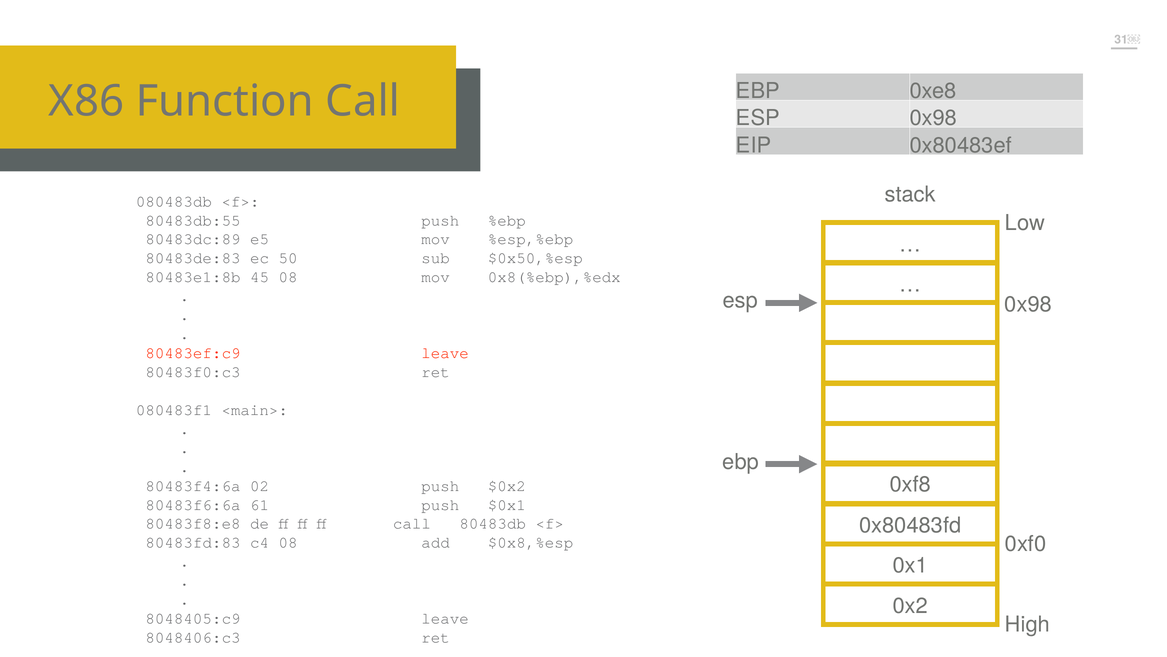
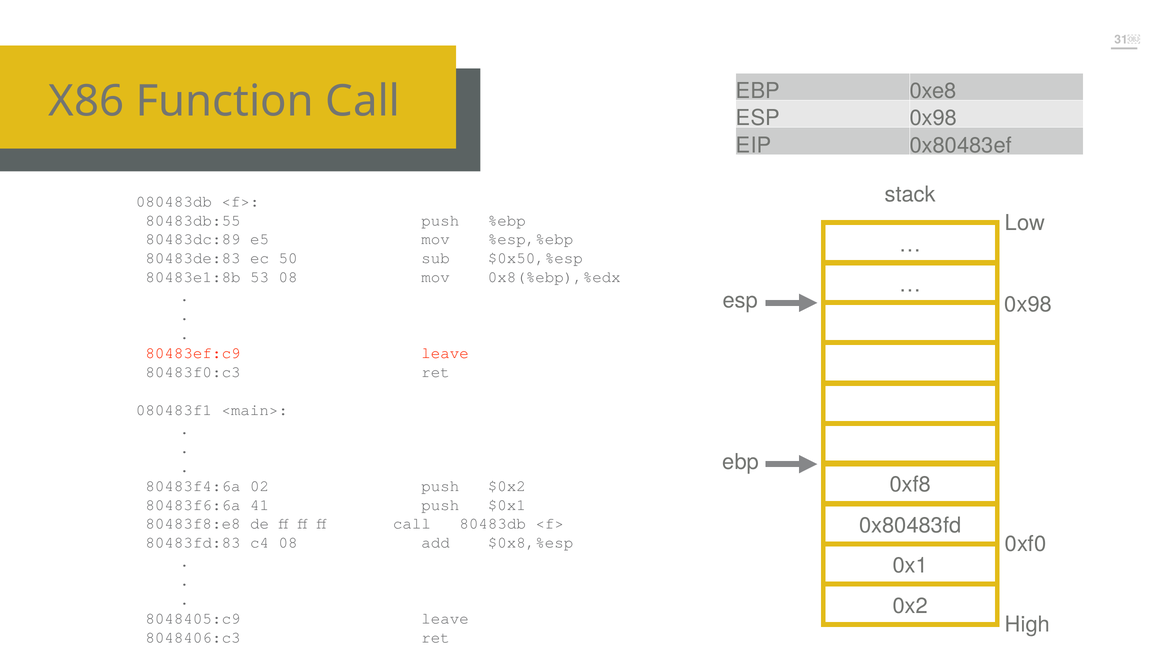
45: 45 -> 53 (260, 277)
61: 61 -> 41 (260, 505)
